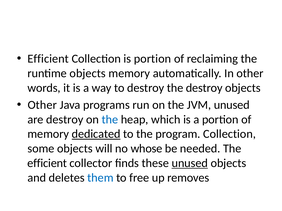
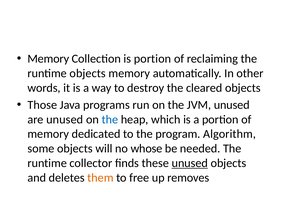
Efficient: Efficient -> Memory (48, 59)
the destroy: destroy -> cleared (204, 88)
Other: Other -> Those (42, 105)
are destroy: destroy -> unused (65, 120)
dedicated underline: present -> none (96, 134)
program Collection: Collection -> Algorithm (230, 134)
efficient: efficient -> runtime (47, 163)
them colour: blue -> orange (100, 178)
